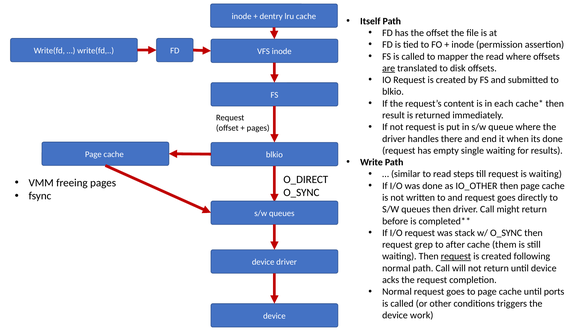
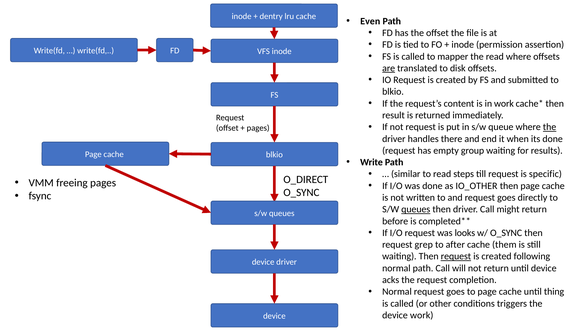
Itself: Itself -> Even (370, 21)
in each: each -> work (504, 103)
the underline: none -> present (550, 127)
single: single -> group (473, 150)
is waiting: waiting -> specific (545, 174)
queues underline: none -> present (416, 209)
stack: stack -> looks (465, 233)
ports: ports -> thing (554, 291)
